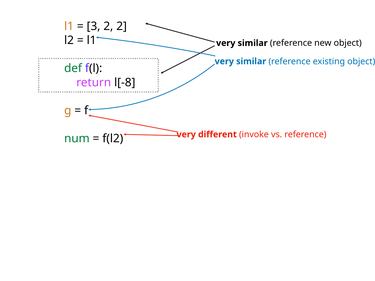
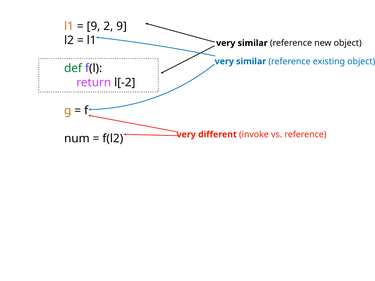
3: 3 -> 9 (94, 26)
2 2: 2 -> 9 (122, 26)
l[-8: l[-8 -> l[-2 (125, 82)
num colour: green -> black (77, 139)
